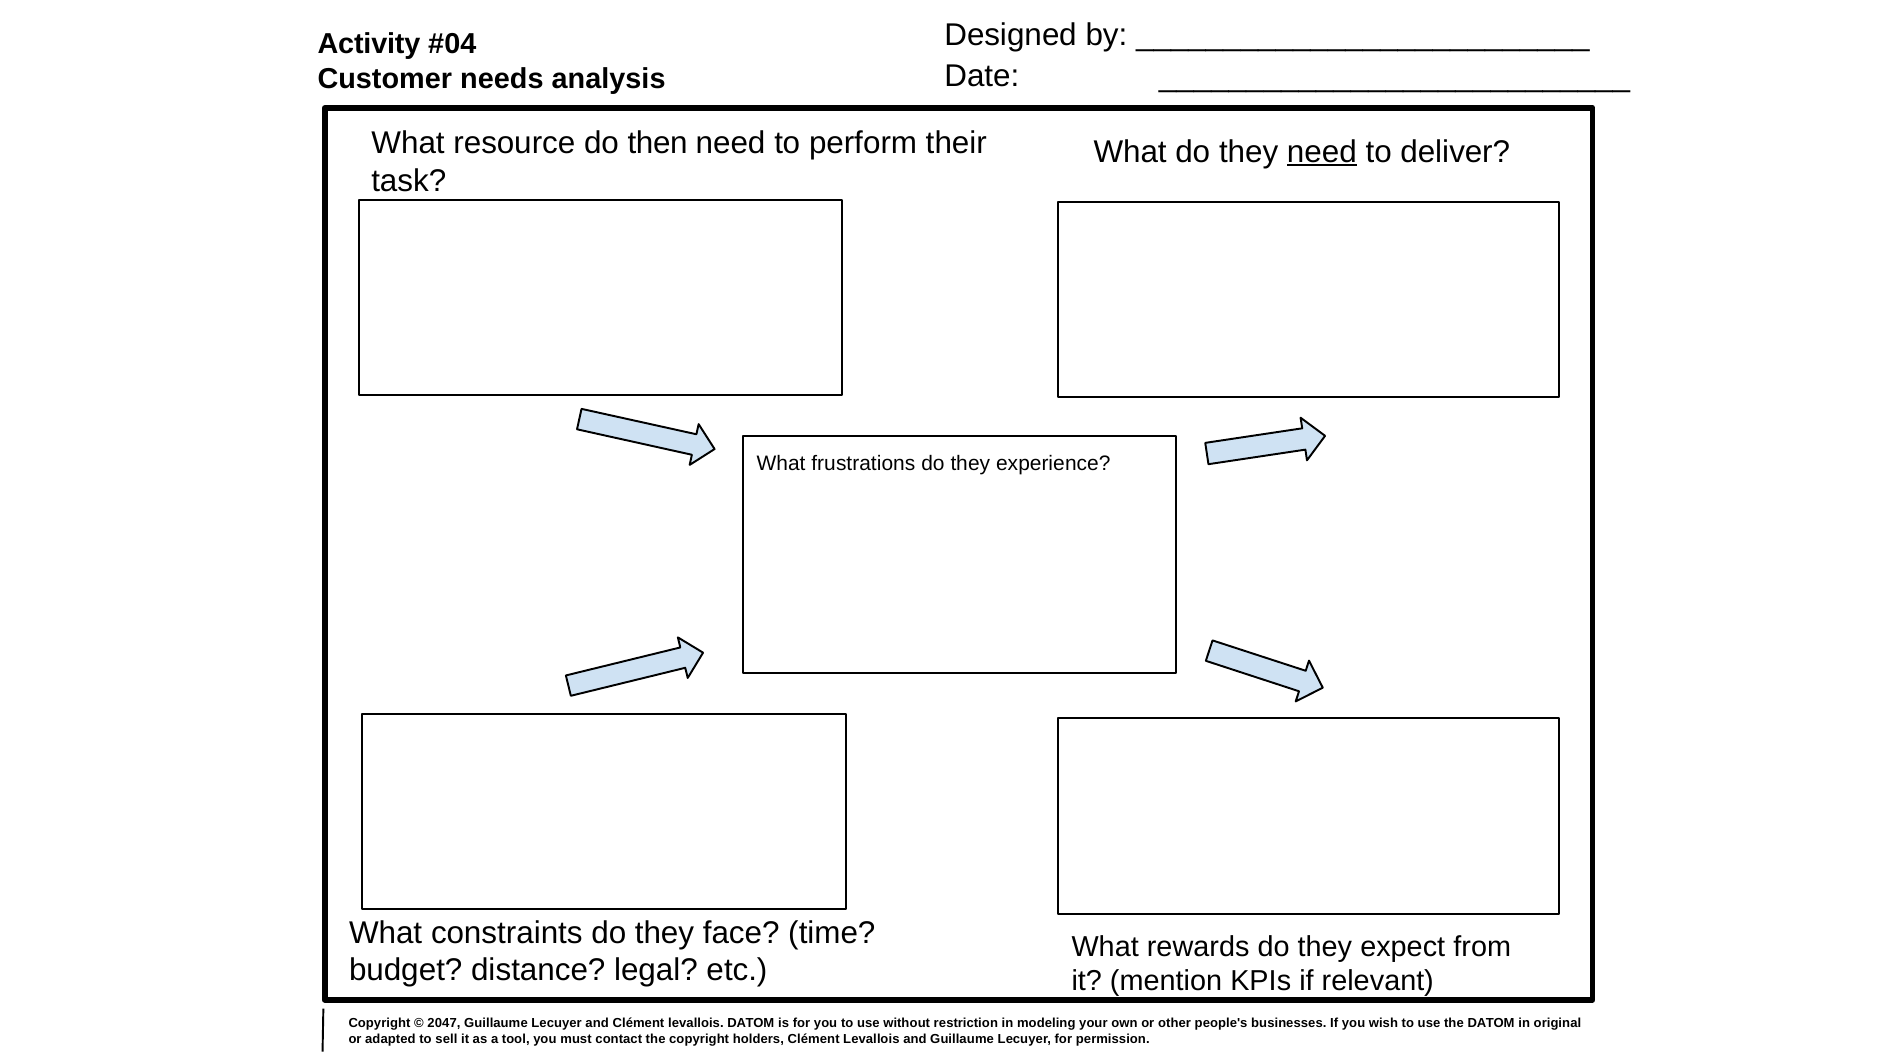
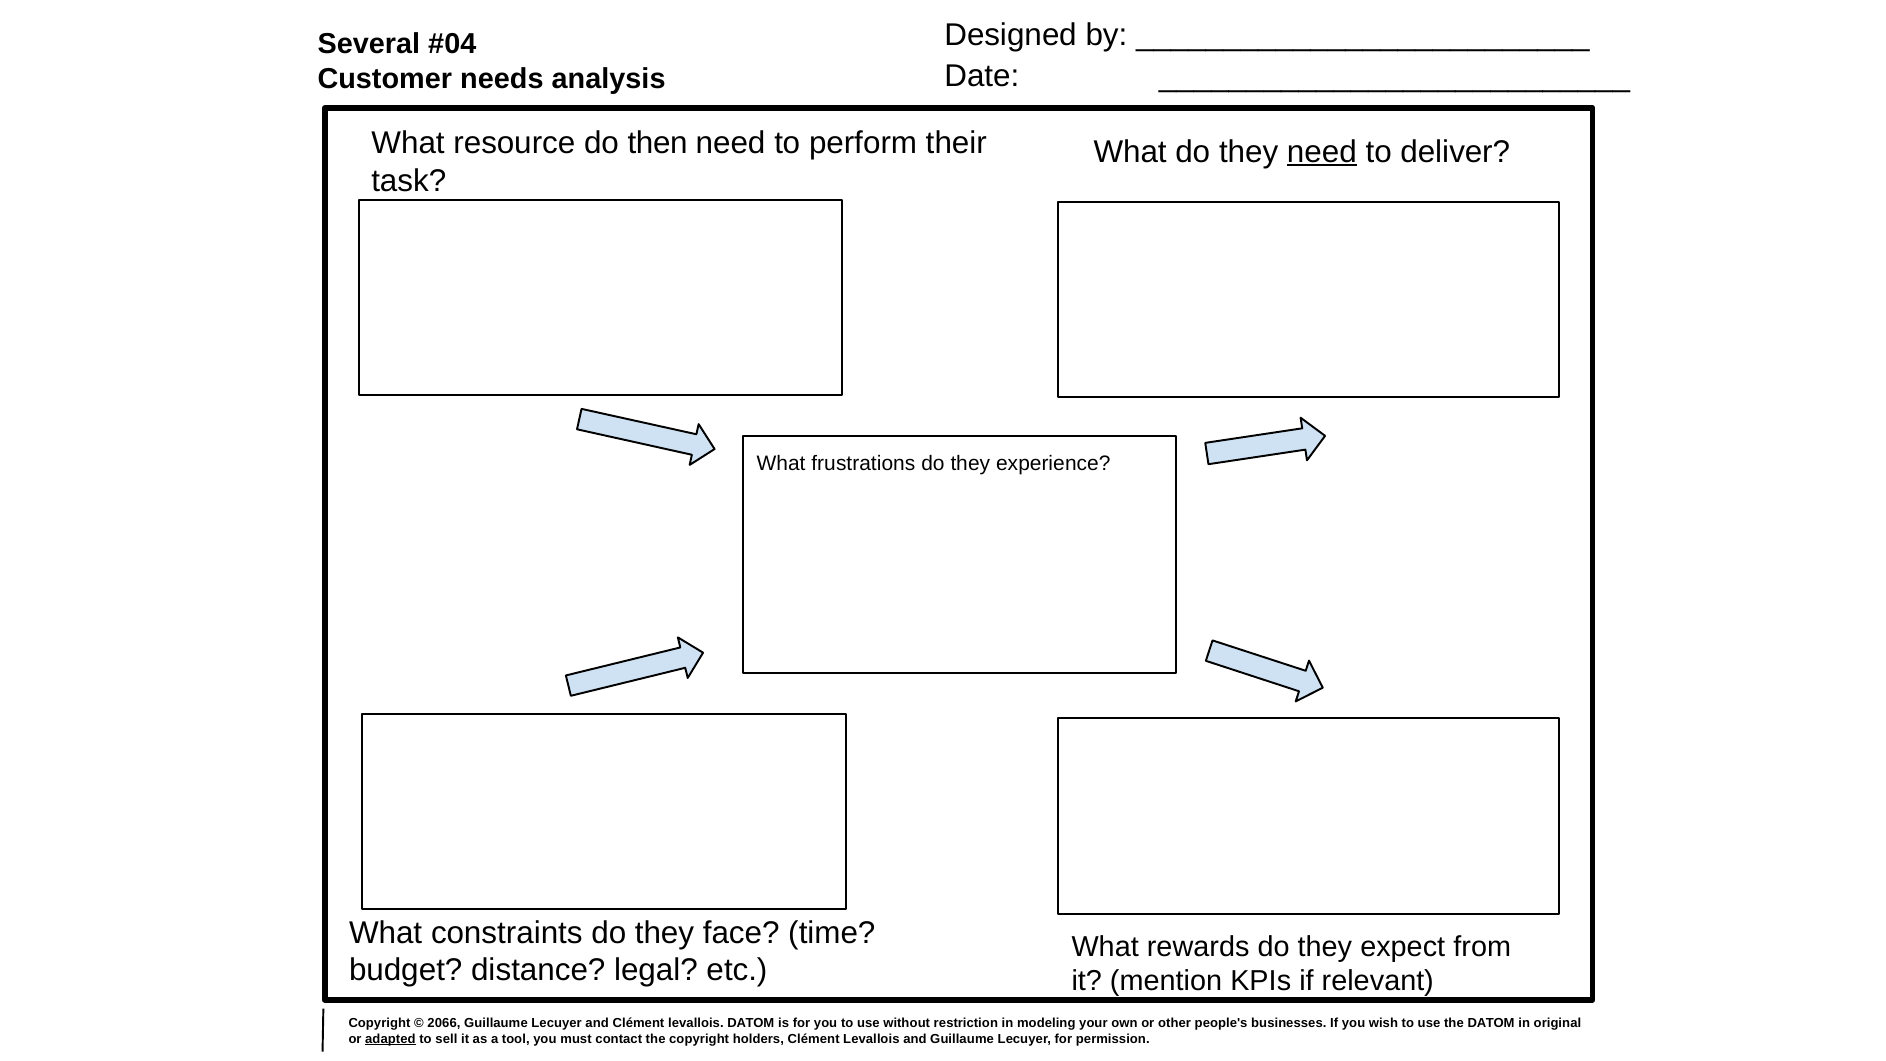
Activity: Activity -> Several (369, 44)
2047: 2047 -> 2066 (444, 1023)
adapted underline: none -> present (390, 1039)
